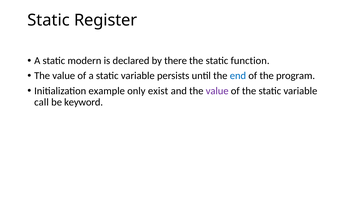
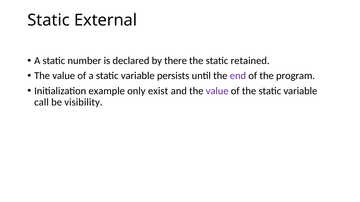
Register: Register -> External (106, 20)
modern: modern -> number (84, 61)
function: function -> retained (250, 61)
end colour: blue -> purple (238, 76)
keyword: keyword -> visibility (83, 102)
